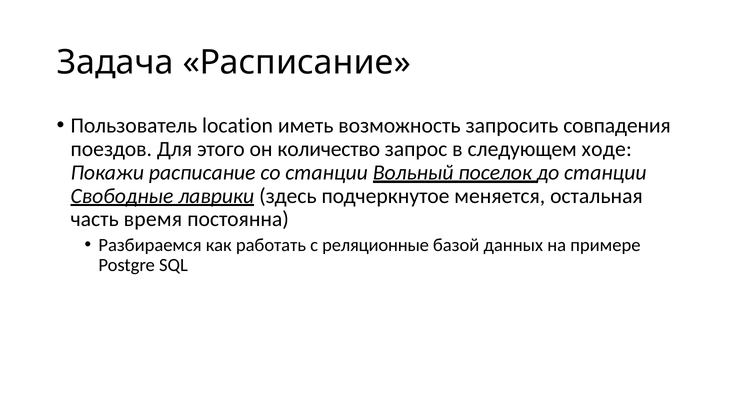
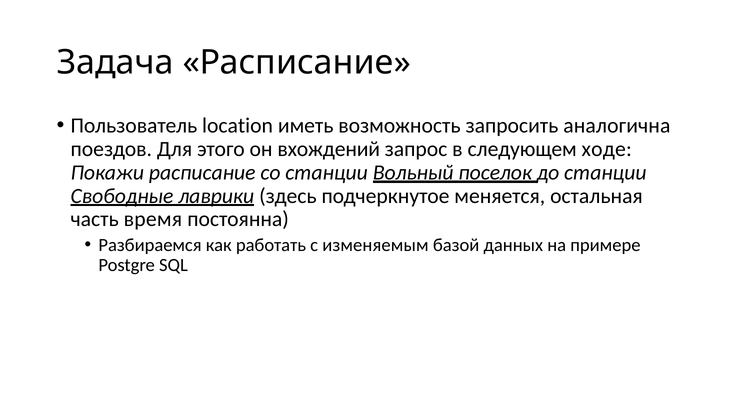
совпадения: совпадения -> аналогична (617, 126)
количество: количество -> вхождений (329, 149)
реляционные: реляционные -> изменяемым (375, 245)
